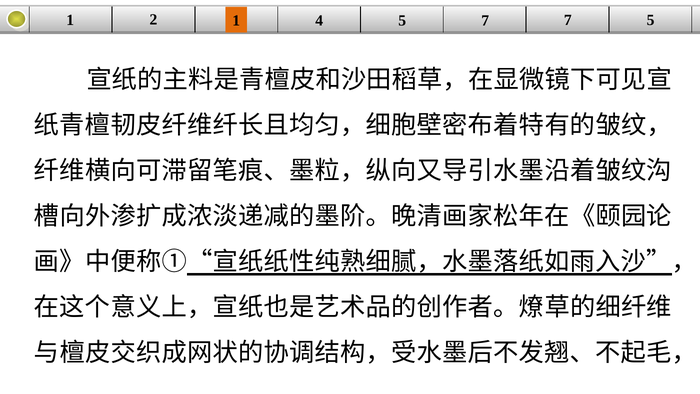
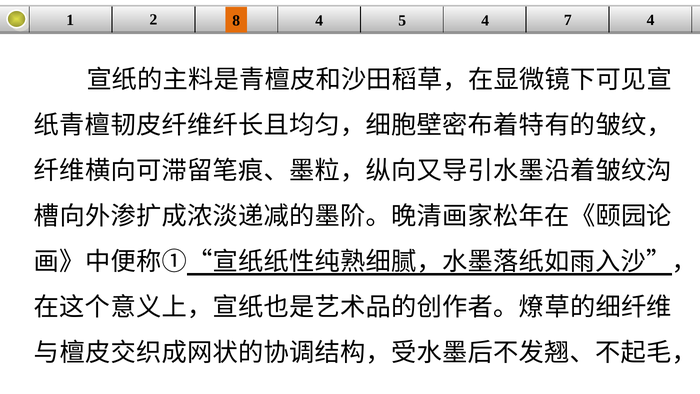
2 1: 1 -> 8 (236, 21)
5 7: 7 -> 4 (485, 20)
7 5: 5 -> 4 (651, 20)
